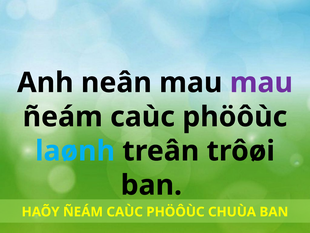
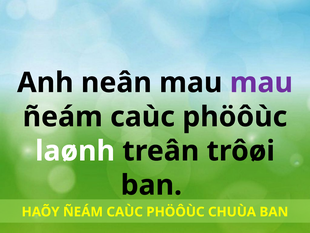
laønh colour: light blue -> white (75, 151)
